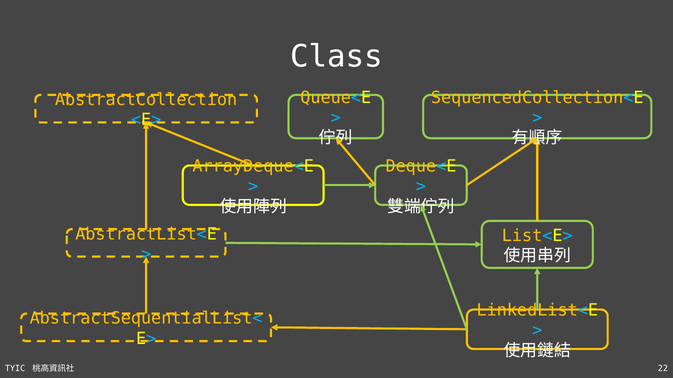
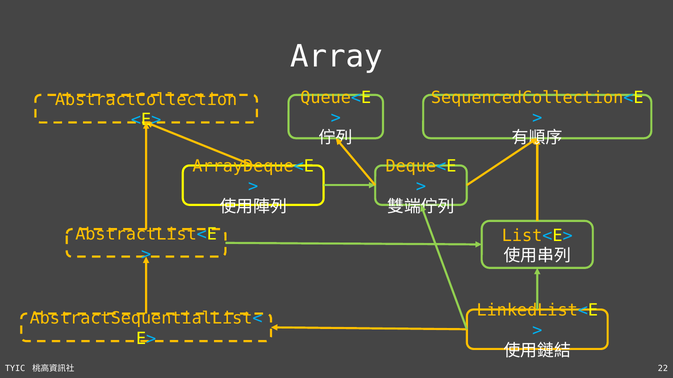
Class: Class -> Array (336, 57)
